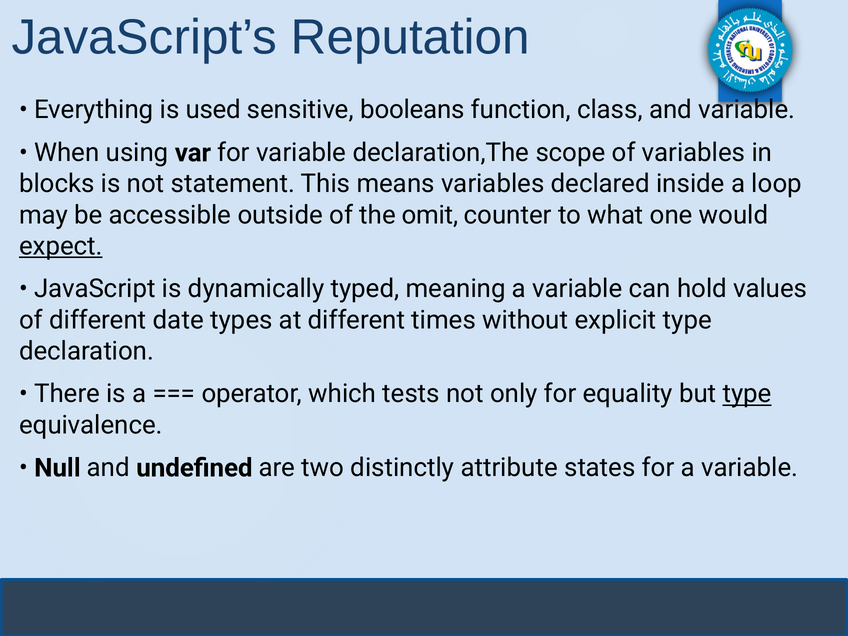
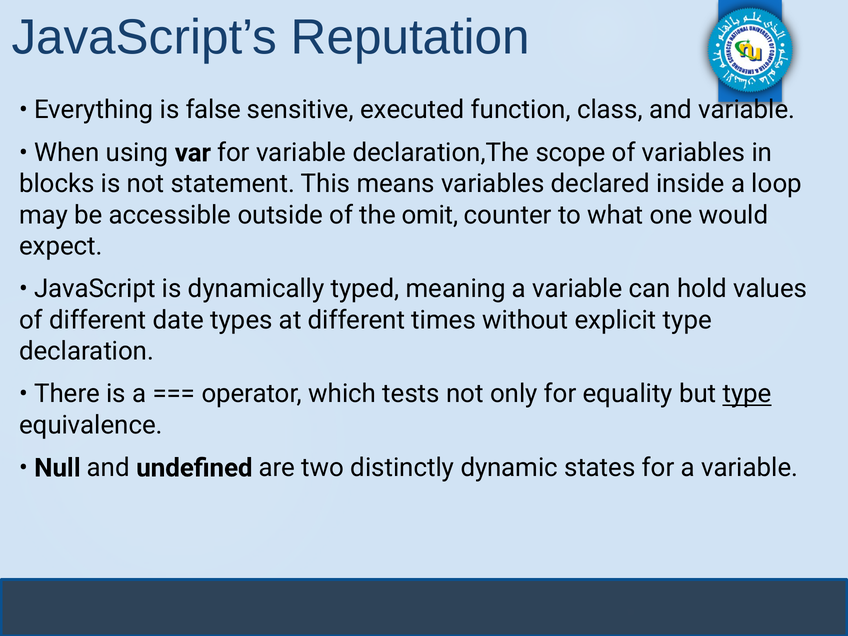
used: used -> false (213, 110)
booleans: booleans -> executed (412, 110)
expect underline: present -> none (61, 246)
attribute: attribute -> dynamic (509, 468)
